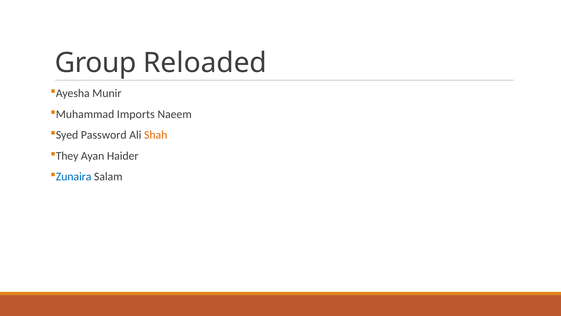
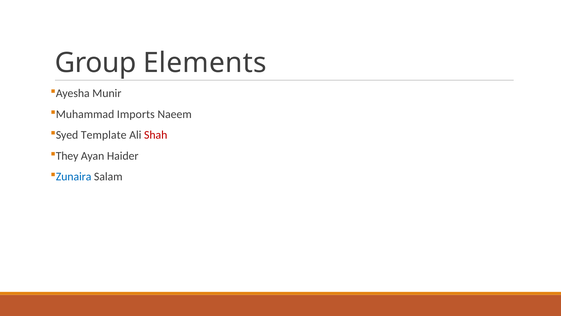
Reloaded: Reloaded -> Elements (205, 63)
Password: Password -> Template (104, 135)
Shah colour: orange -> red (156, 135)
